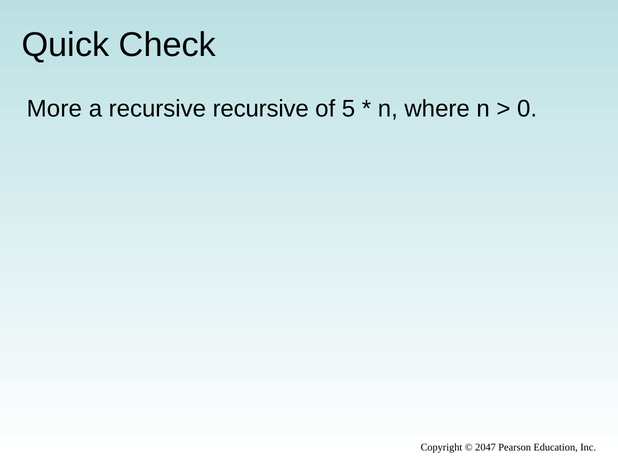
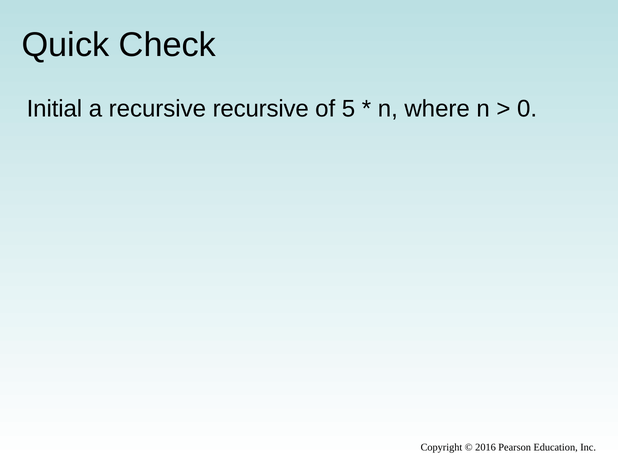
More: More -> Initial (54, 109)
2047: 2047 -> 2016 (486, 448)
